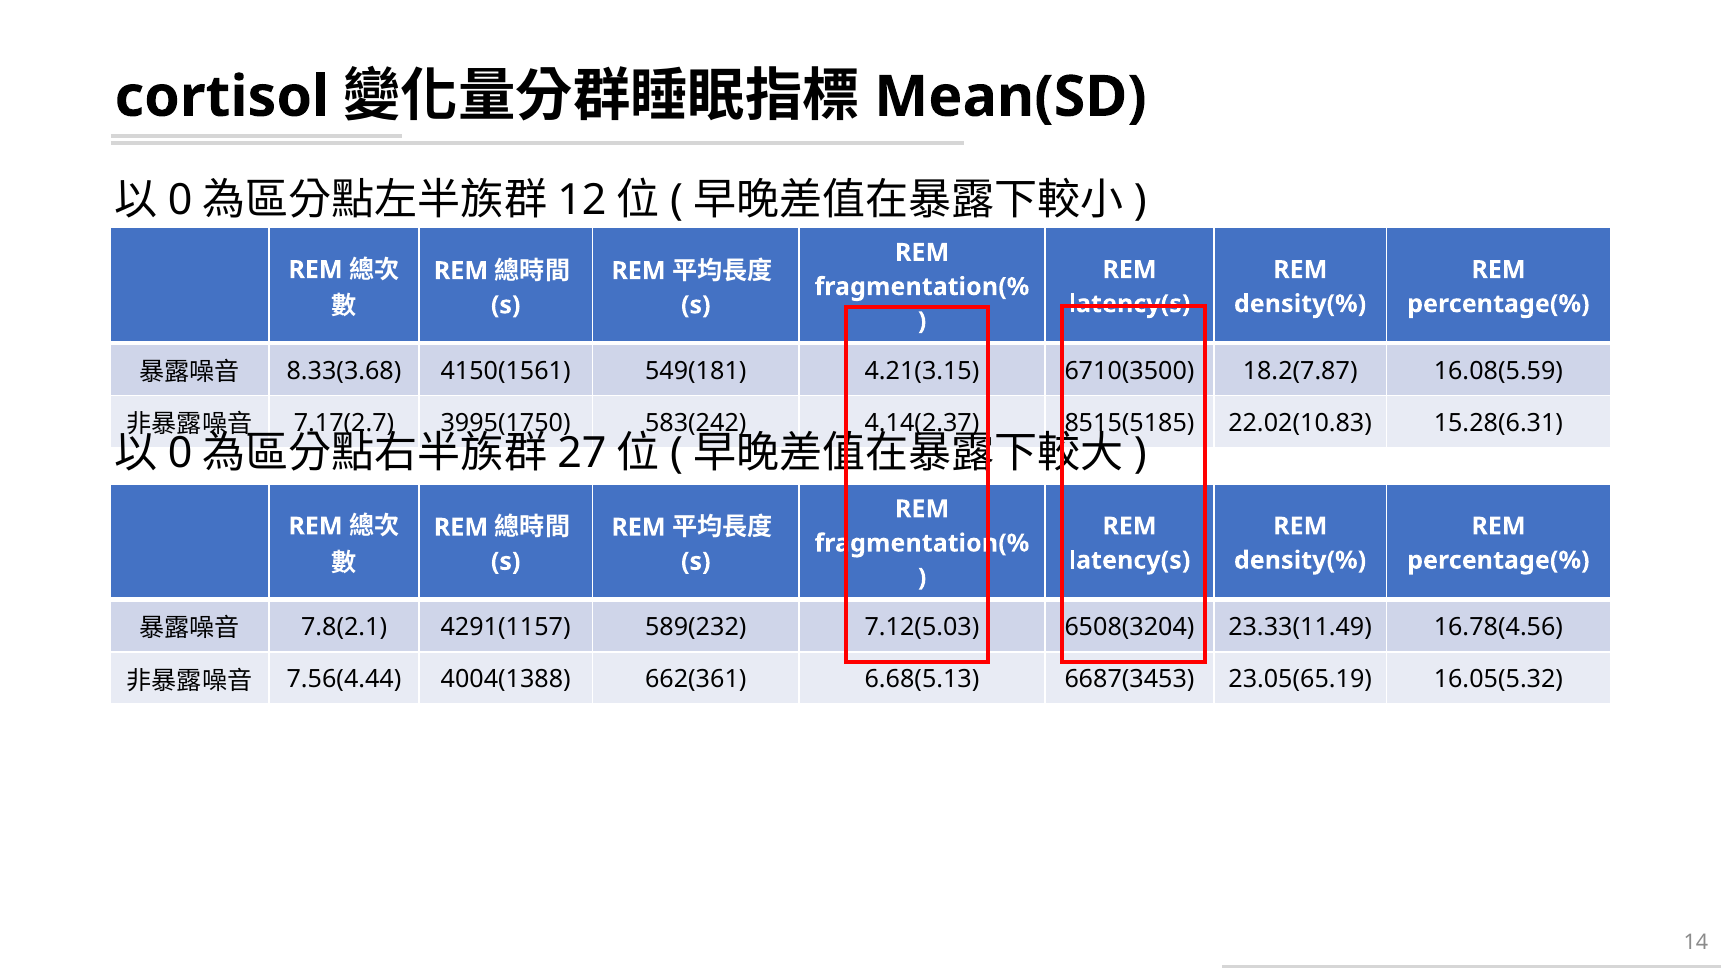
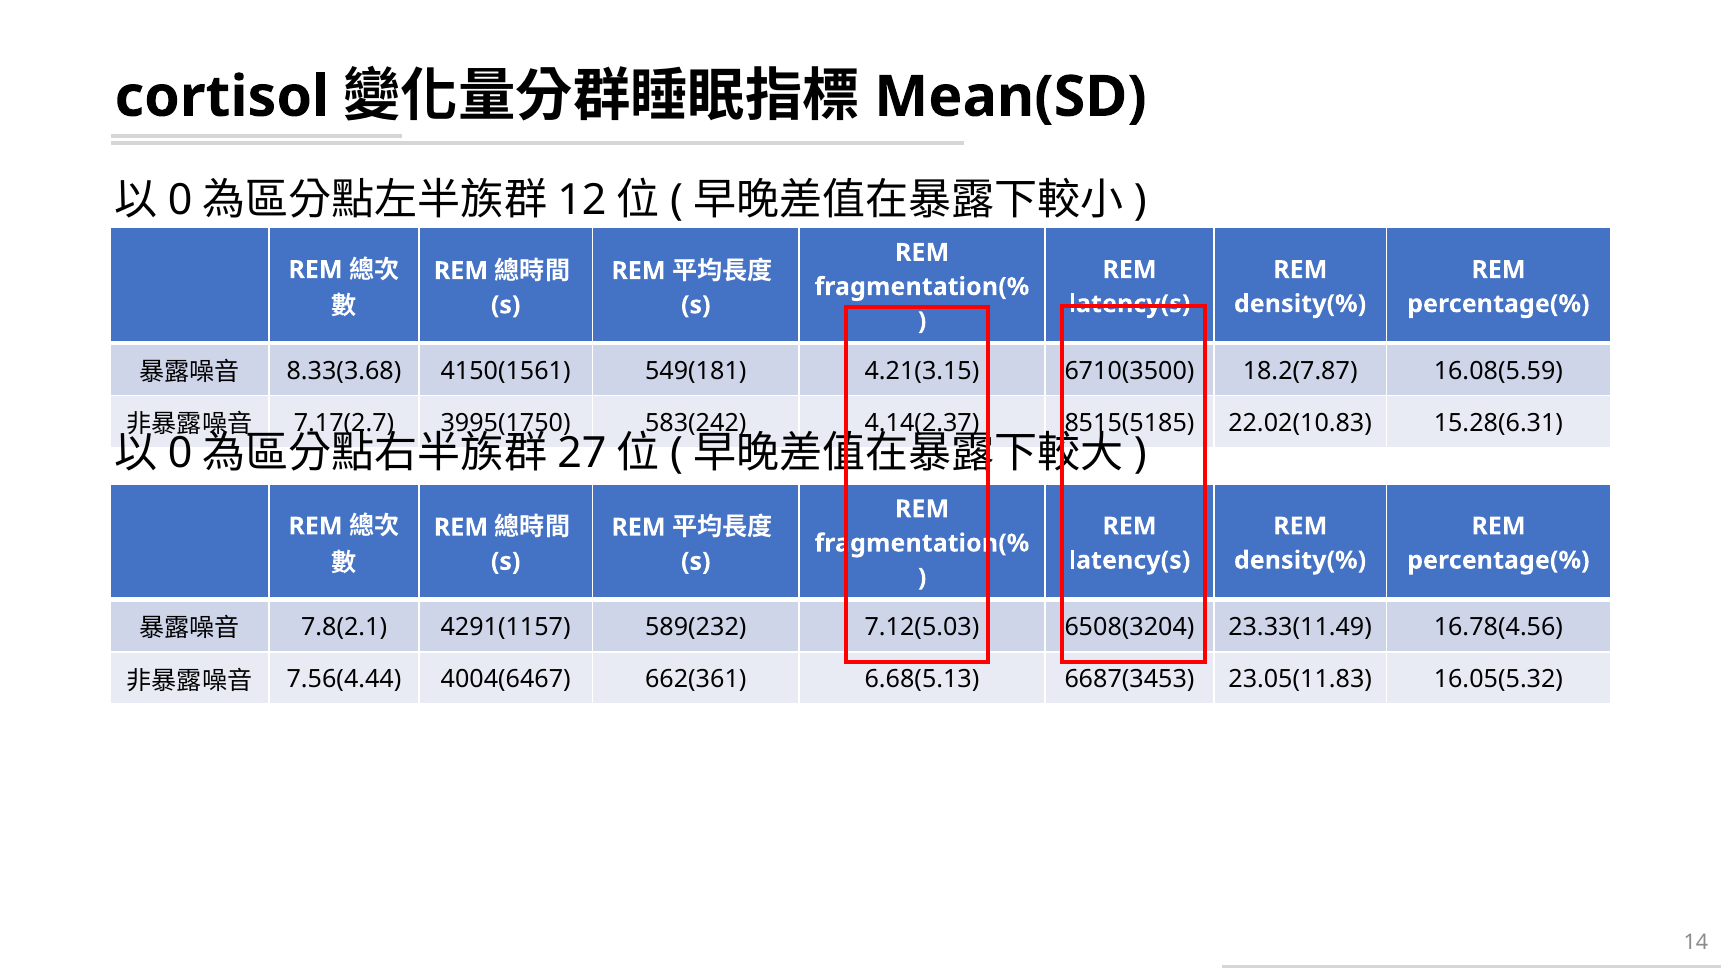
4004(1388: 4004(1388 -> 4004(6467 (506, 680)
23.05(65.19: 23.05(65.19 -> 23.05(11.83 (1300, 680)
